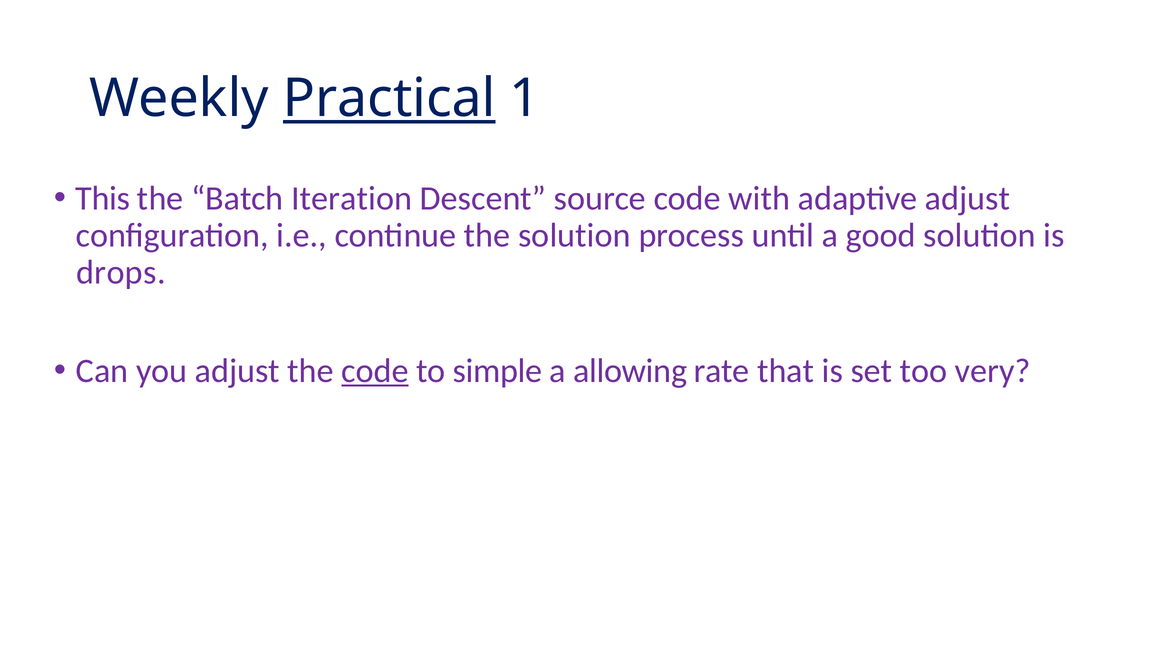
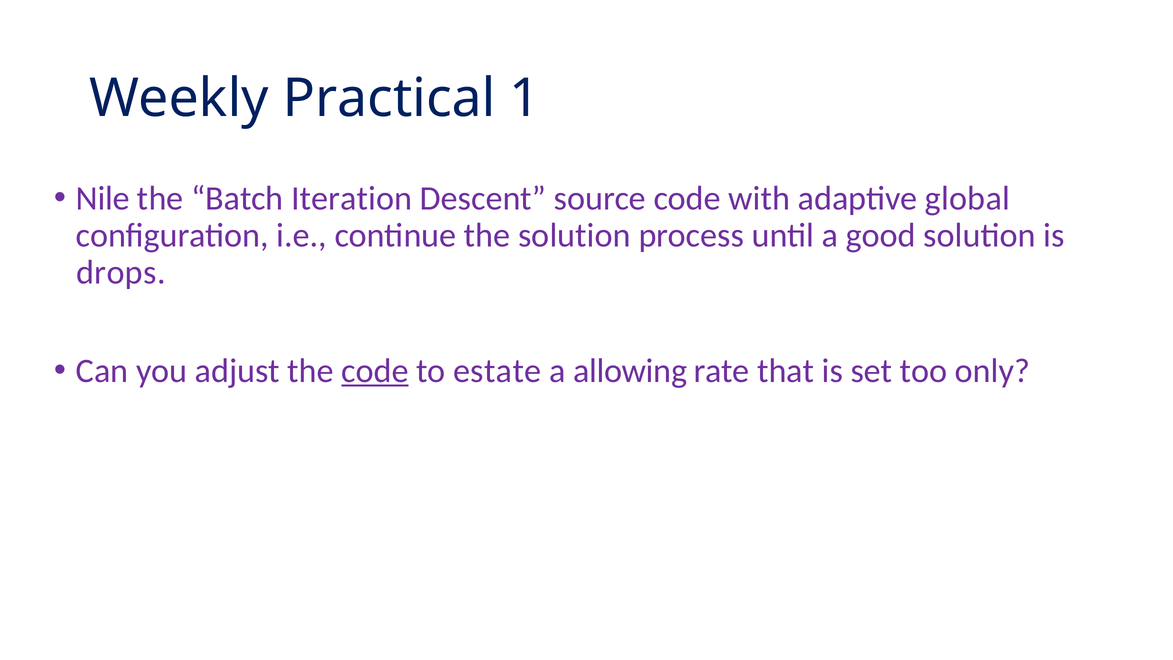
Practical underline: present -> none (389, 99)
This: This -> Nile (103, 198)
adaptive adjust: adjust -> global (967, 198)
simple: simple -> estate (497, 371)
very: very -> only (992, 371)
